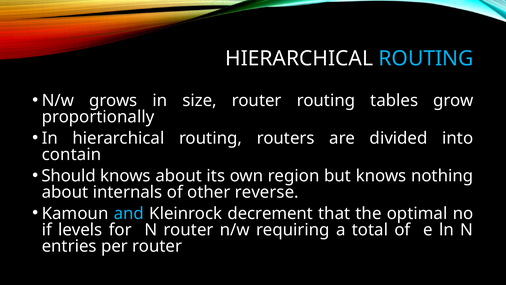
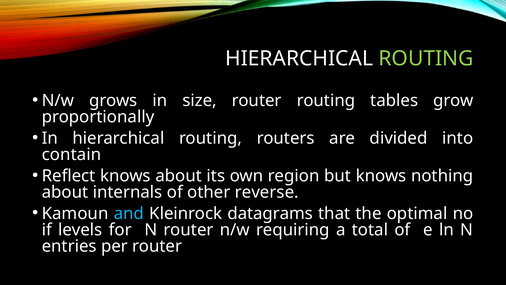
ROUTING colour: light blue -> light green (426, 58)
Should: Should -> Reflect (69, 176)
decrement: decrement -> datagrams (270, 213)
